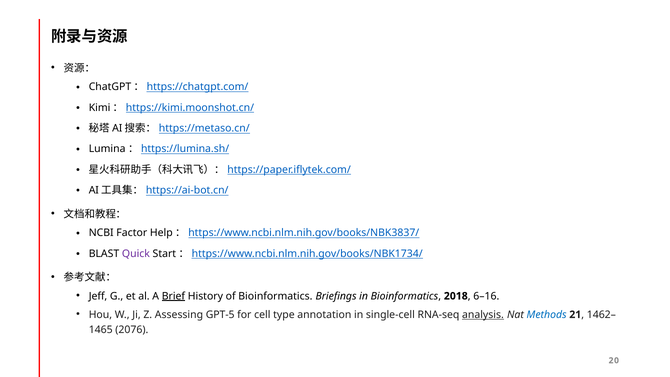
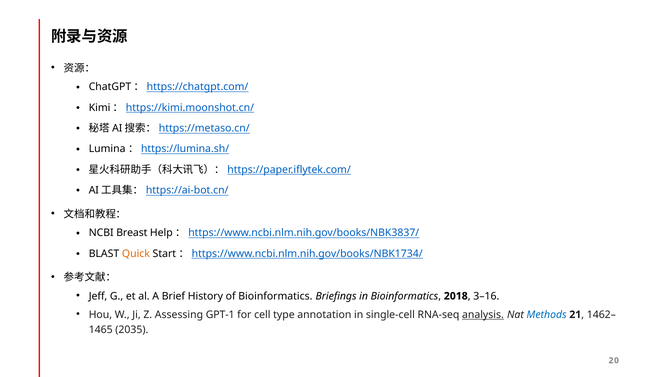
Factor: Factor -> Breast (132, 233)
Quick colour: purple -> orange (136, 254)
Brief underline: present -> none (173, 296)
6–16: 6–16 -> 3–16 (486, 296)
GPT-5: GPT-5 -> GPT-1 (220, 315)
2076: 2076 -> 2035 (132, 330)
